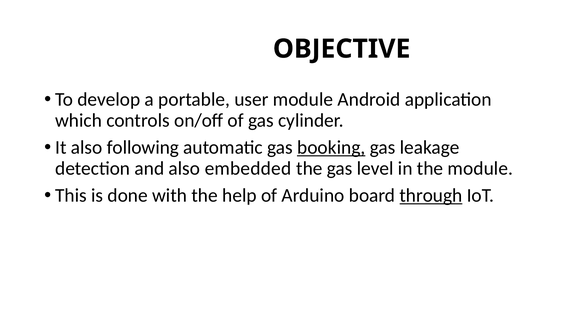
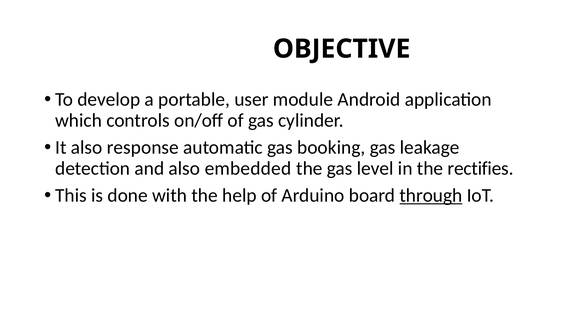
following: following -> response (143, 147)
booking underline: present -> none (331, 147)
the module: module -> rectifies (481, 168)
